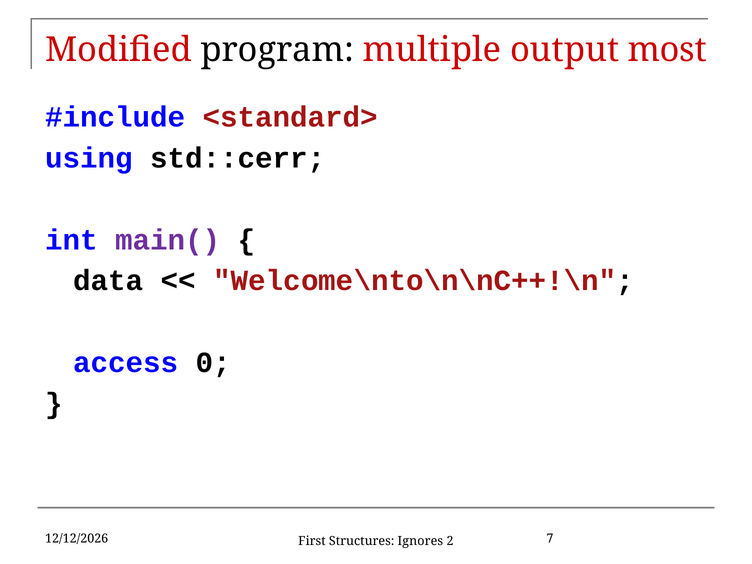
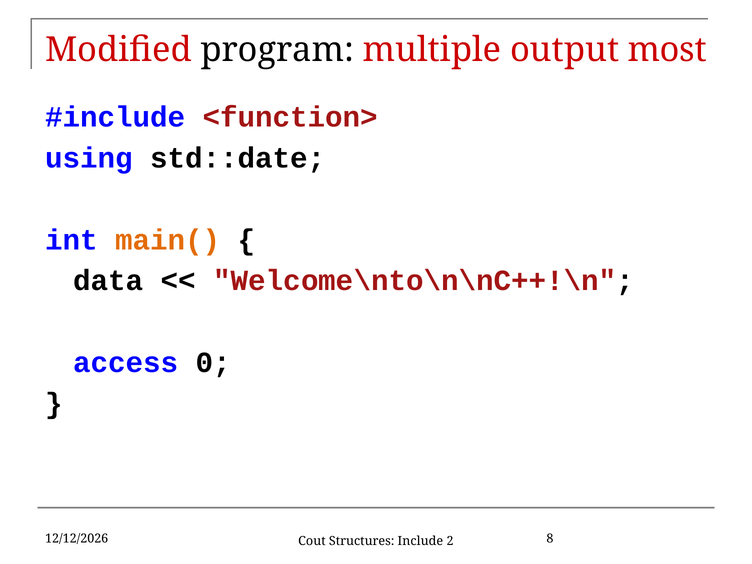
<standard>: <standard> -> <function> (290, 117)
std::cerr: std::cerr -> std::date (238, 158)
main( colour: purple -> orange (168, 240)
First: First -> Cout (312, 541)
Ignores: Ignores -> Include (420, 541)
7: 7 -> 8 (550, 539)
